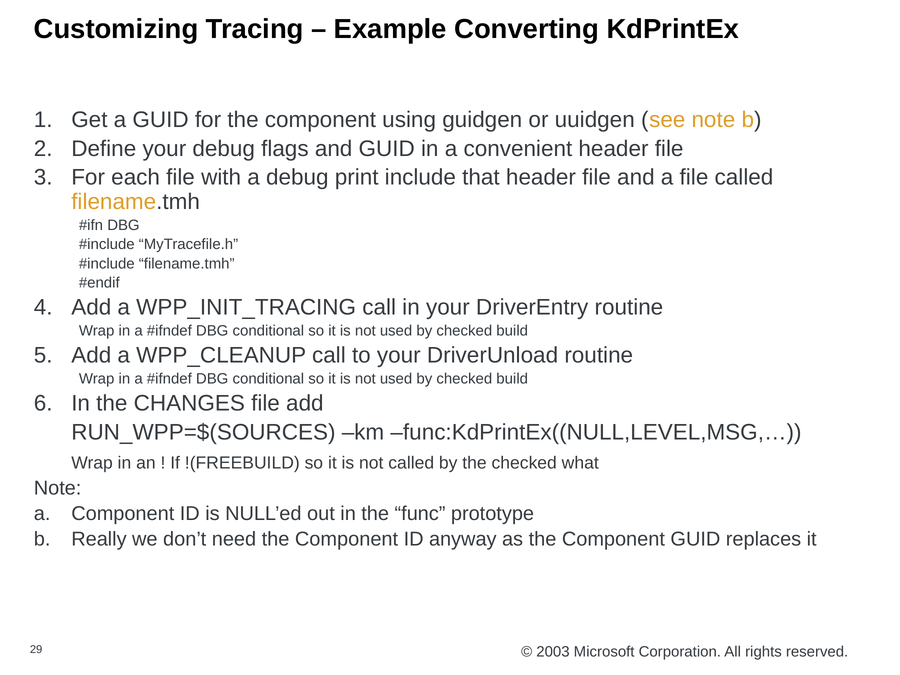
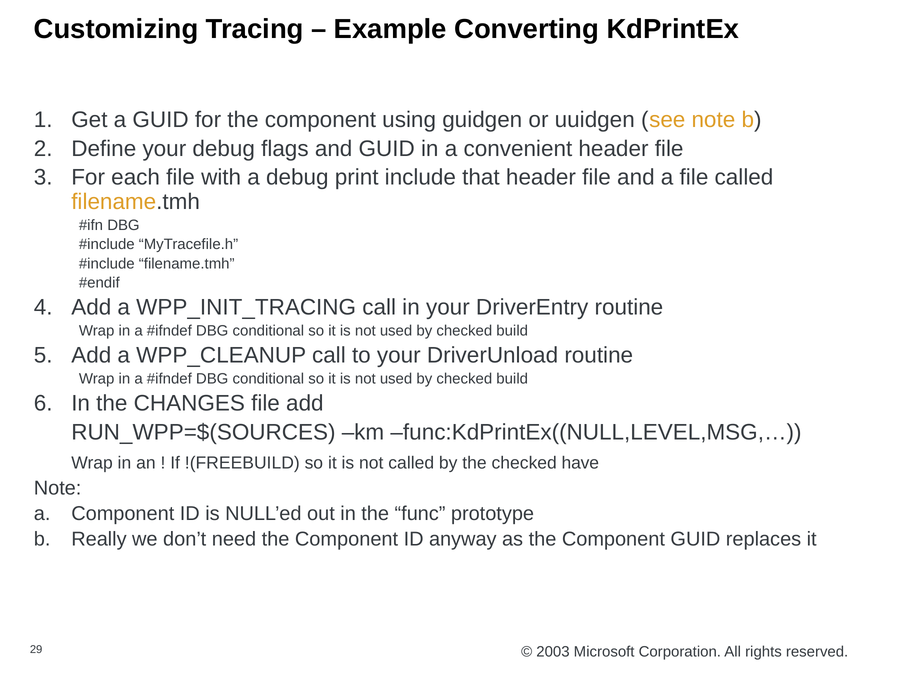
what: what -> have (580, 463)
